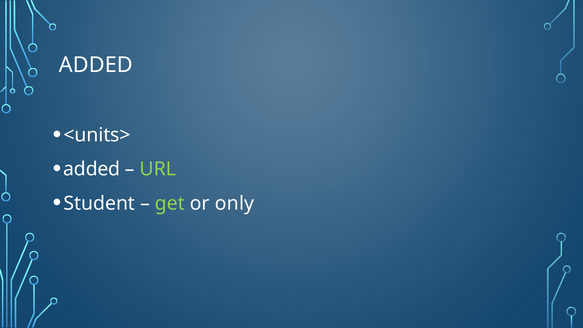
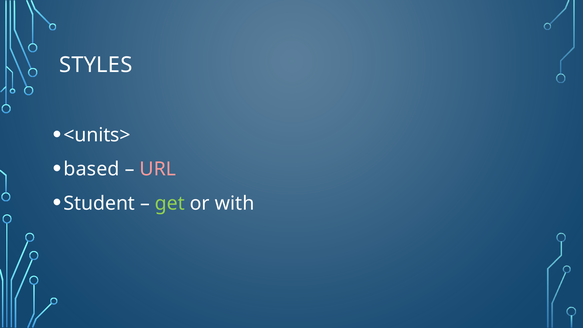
ADDED: ADDED -> STYLES (96, 65)
added: added -> based (92, 169)
URL colour: light green -> pink (158, 169)
only: only -> with (235, 203)
